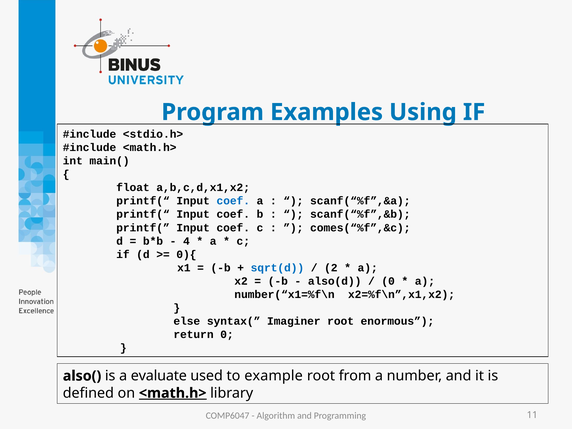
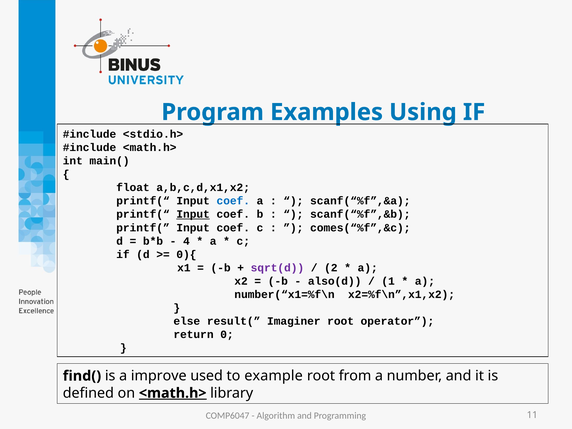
Input underline: none -> present (193, 214)
sqrt(d colour: blue -> purple (277, 268)
0: 0 -> 1 (388, 281)
syntax(: syntax( -> result( (234, 321)
enormous: enormous -> operator (397, 321)
also(: also( -> find( (82, 376)
evaluate: evaluate -> improve (159, 376)
